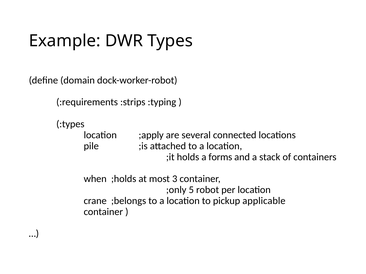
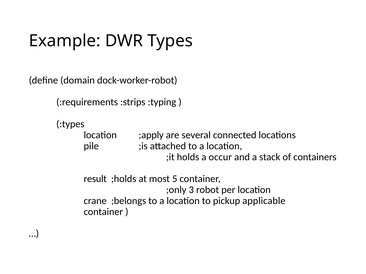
forms: forms -> occur (220, 157)
when: when -> result (95, 179)
3: 3 -> 5 (175, 179)
5: 5 -> 3 (191, 190)
